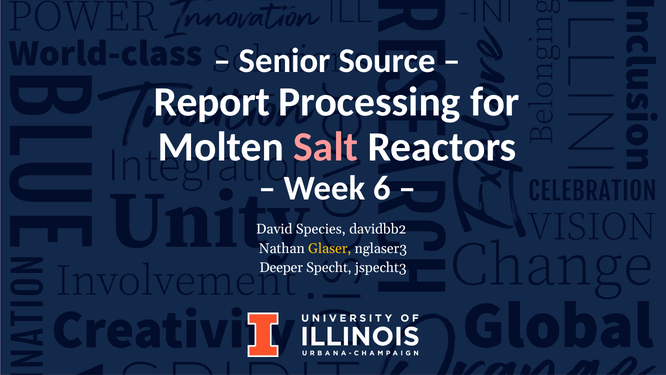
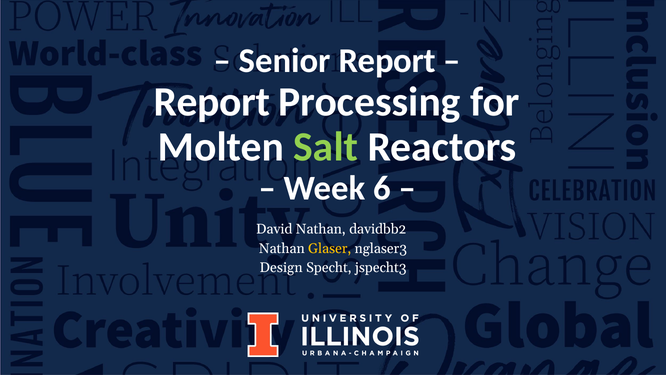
Senior Source: Source -> Report (387, 61)
Salt colour: pink -> light green (326, 147)
David Species: Species -> Nathan (321, 229)
Deeper: Deeper -> Design (281, 267)
